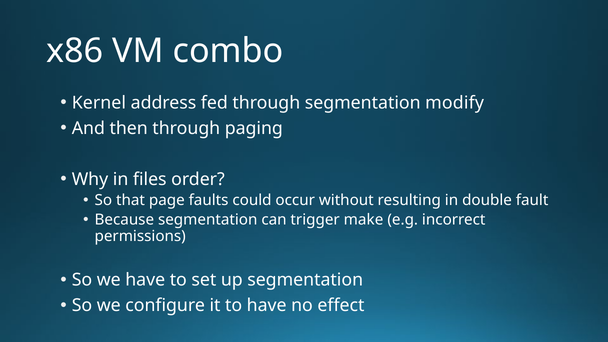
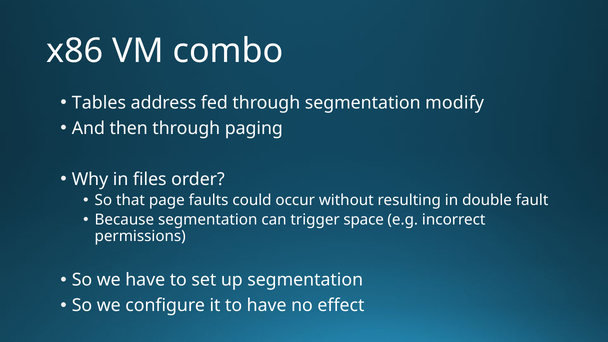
Kernel: Kernel -> Tables (99, 103)
make: make -> space (364, 220)
